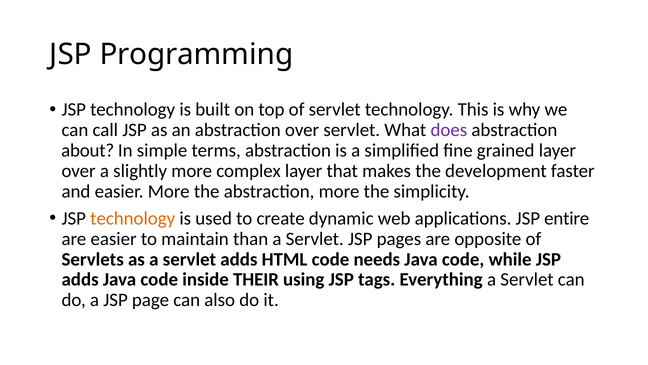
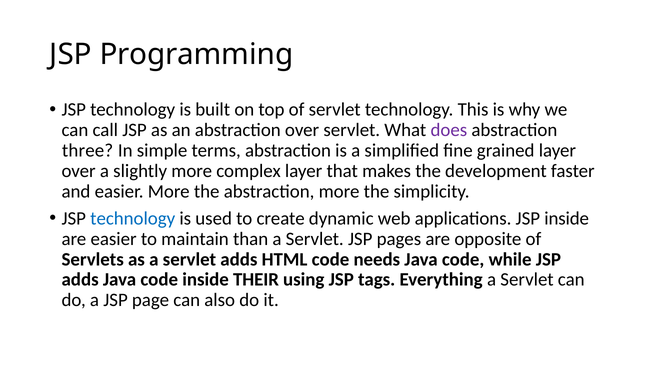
about: about -> three (88, 150)
technology colour: orange -> blue (133, 218)
JSP entire: entire -> inside (567, 218)
